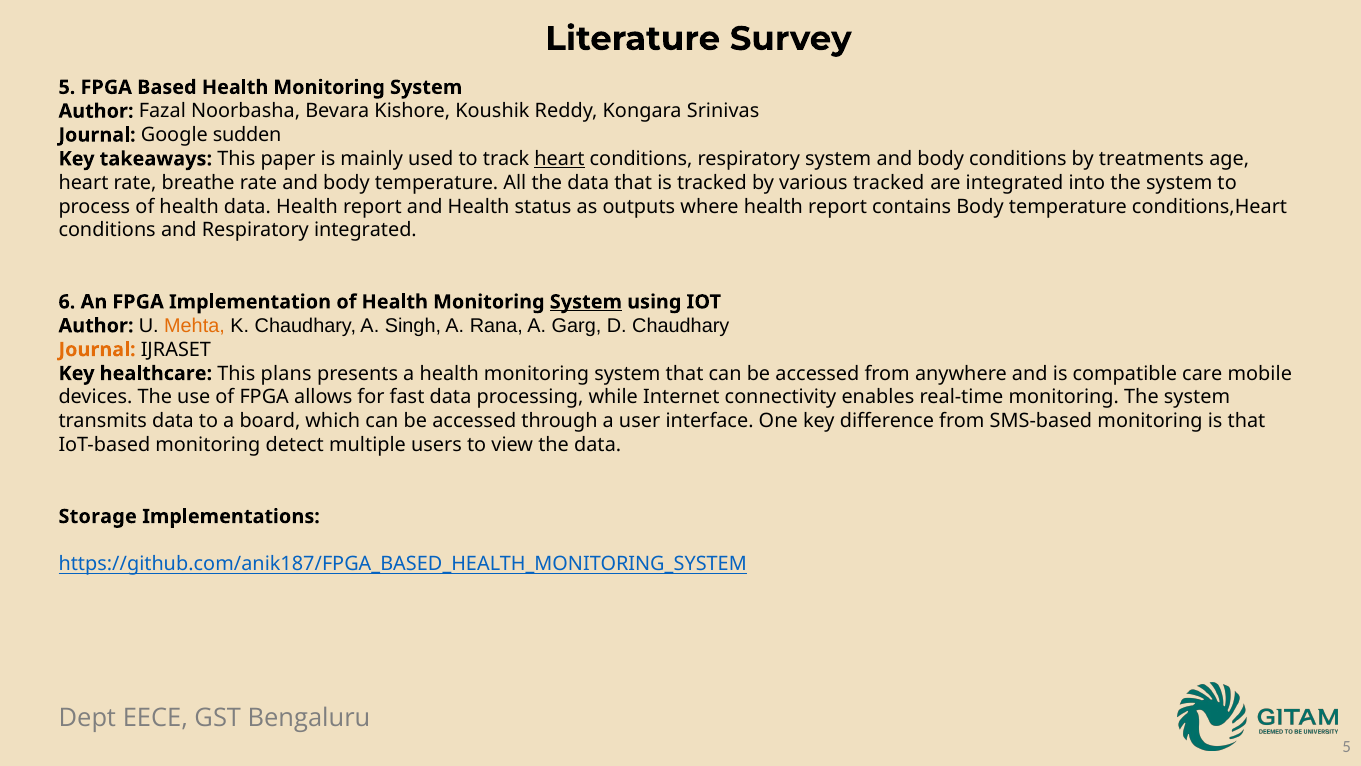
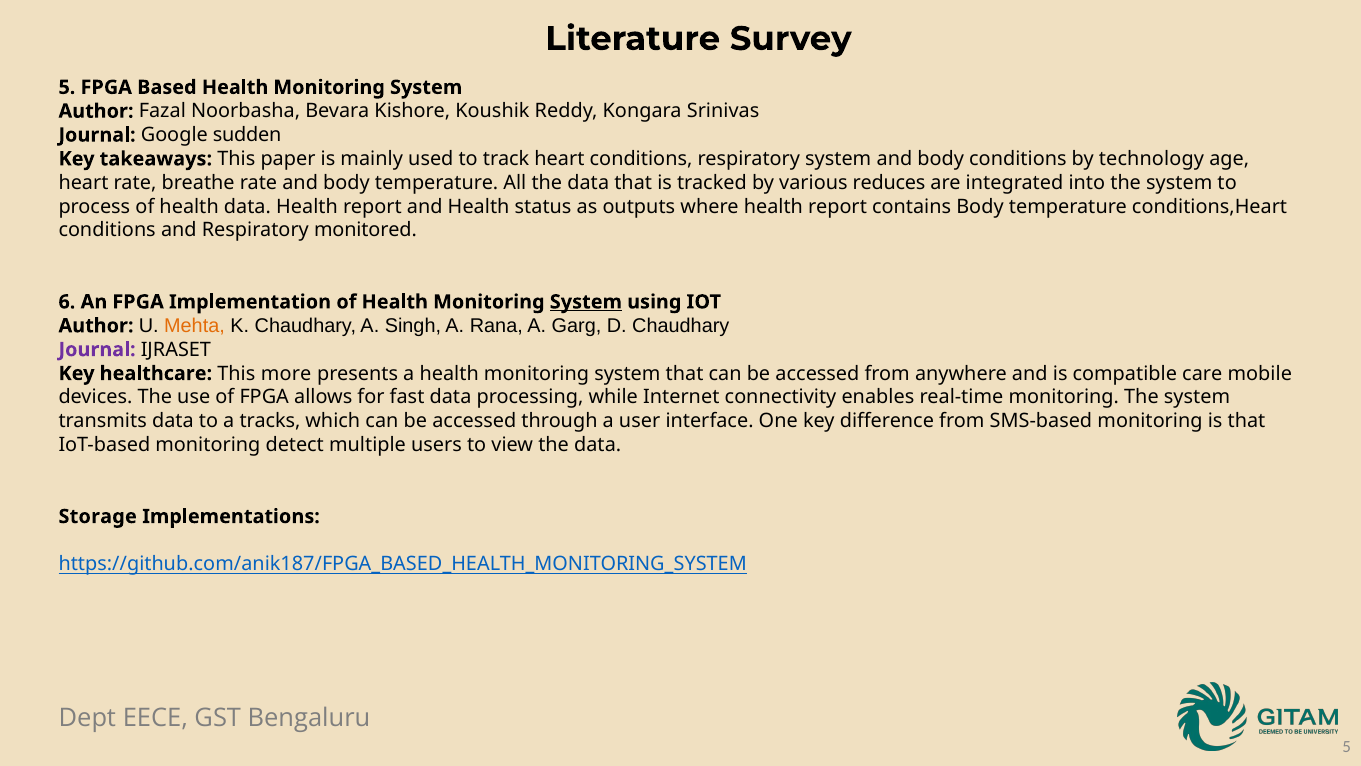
heart underline: present -> none (559, 159)
treatments: treatments -> technology (1151, 159)
various tracked: tracked -> reduces (889, 183)
Respiratory integrated: integrated -> monitored (365, 230)
Journal colour: orange -> purple (97, 349)
plans: plans -> more (286, 373)
board: board -> tracks (270, 421)
